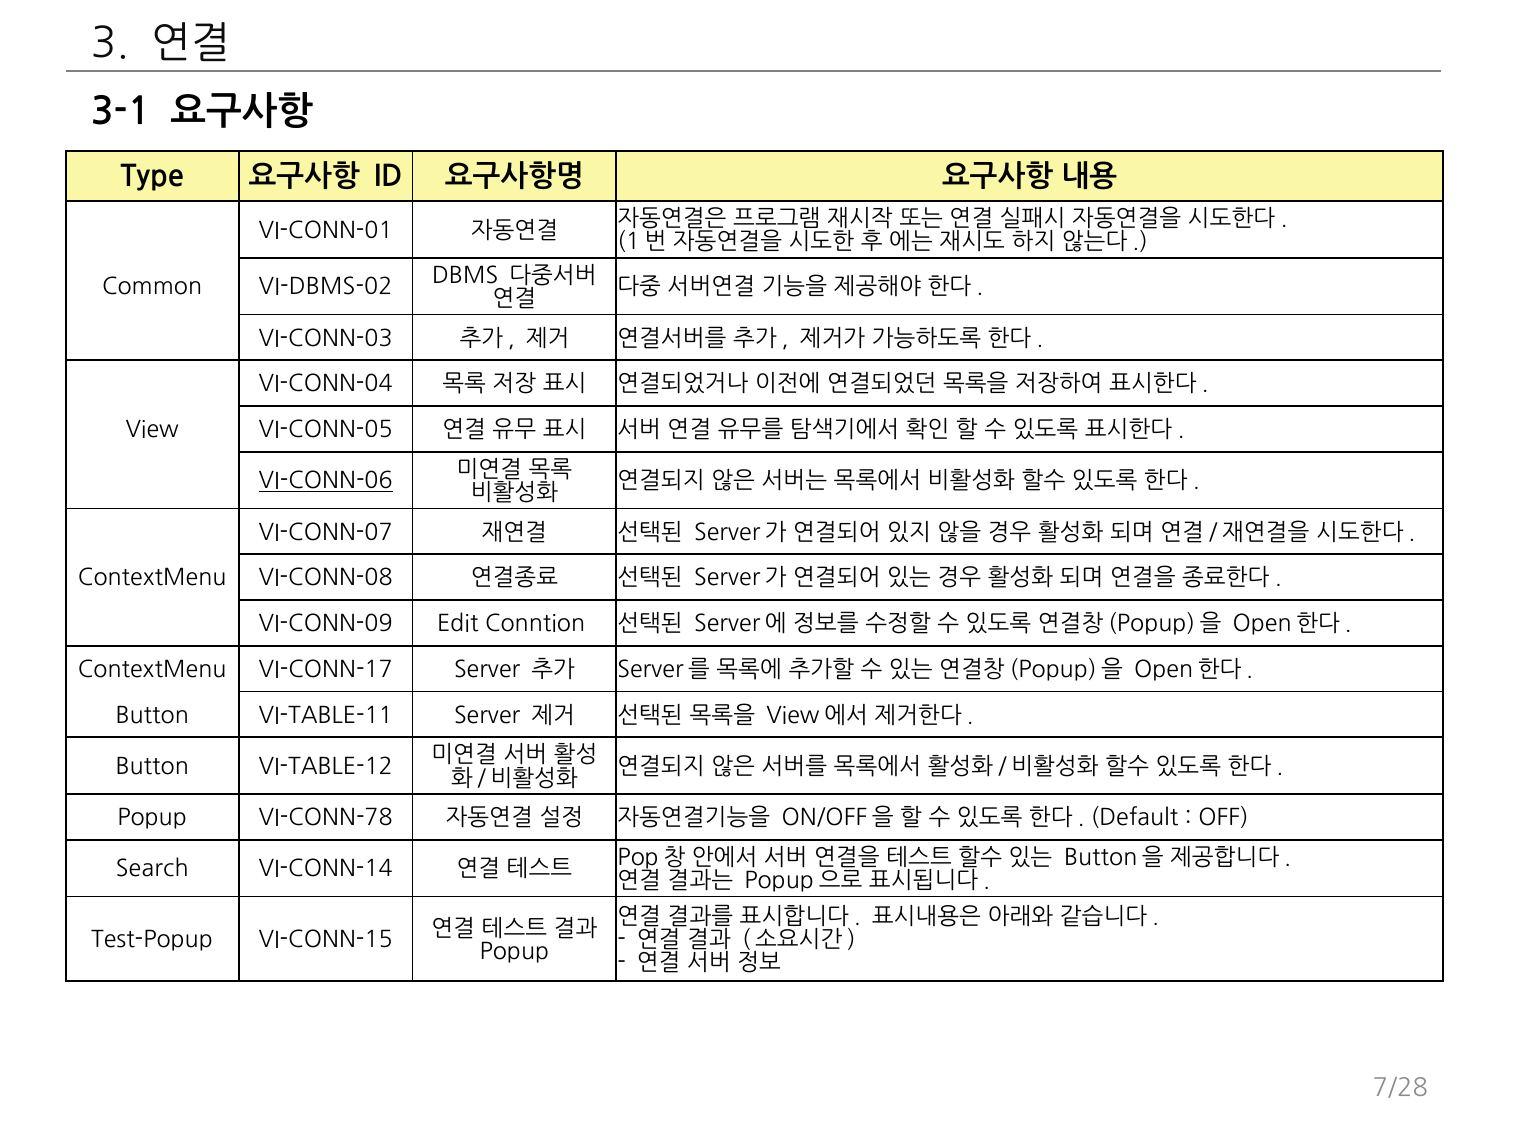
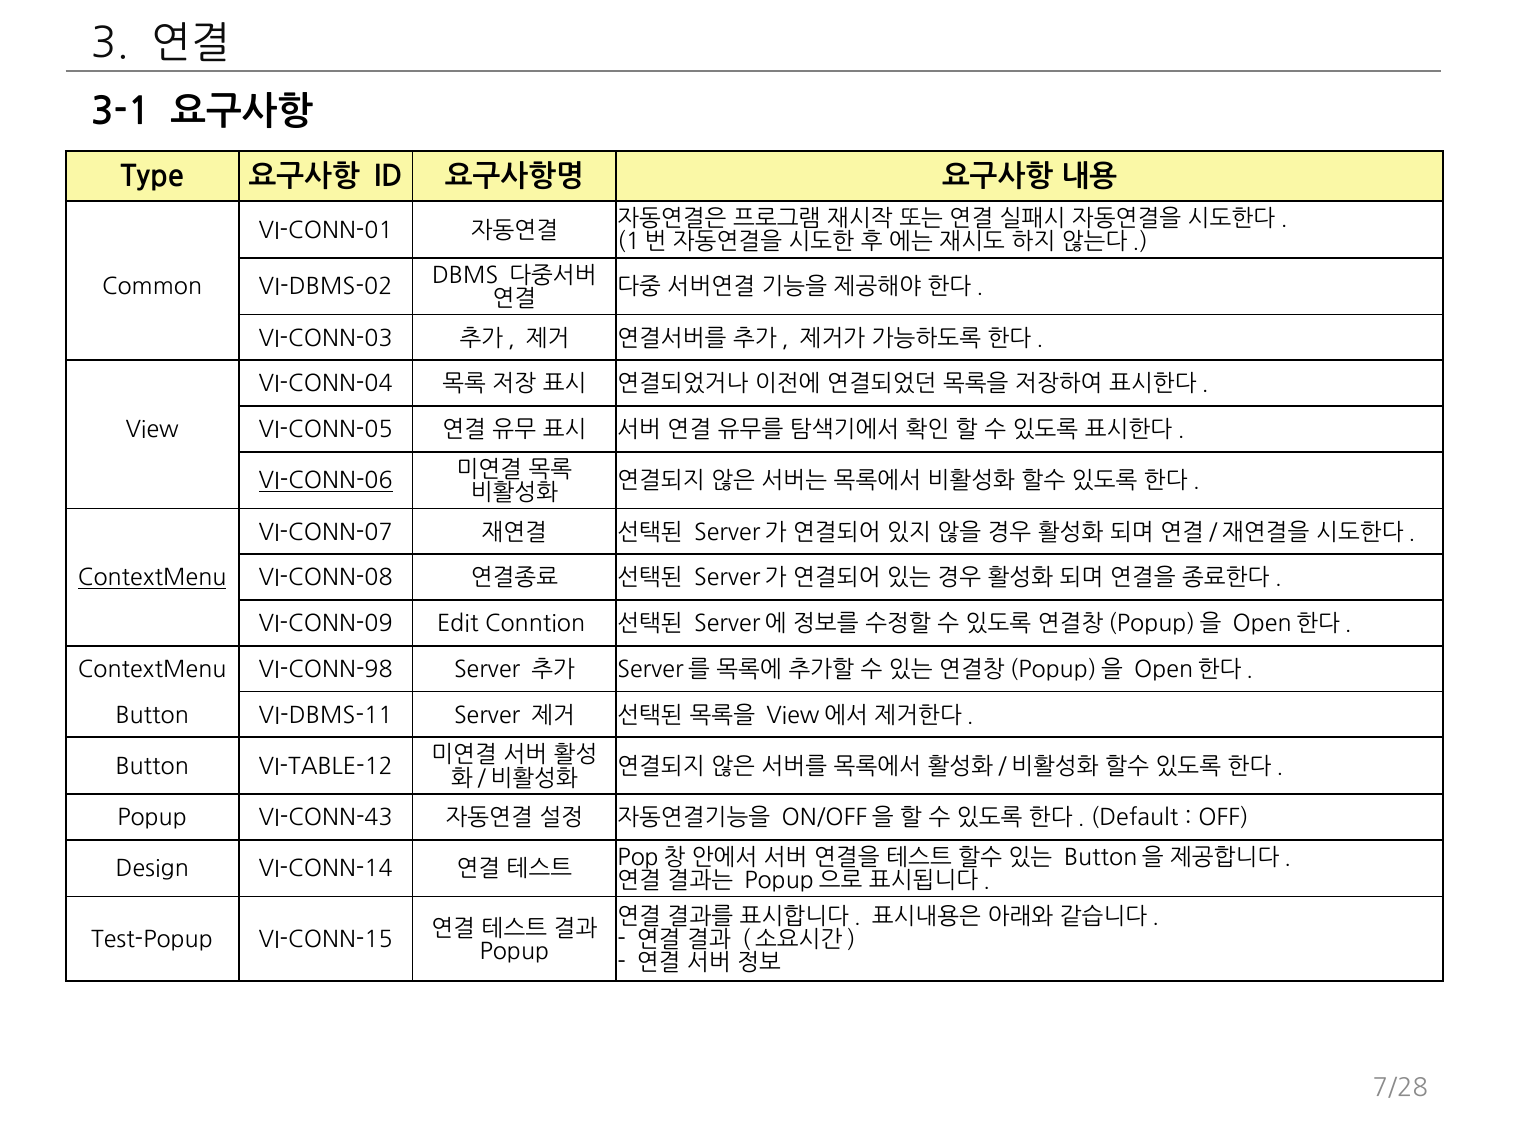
ContextMenu underline: none -> present (152, 578)
VI-CONN-17: VI-CONN-17 -> VI-CONN-98 (326, 670)
VI-TABLE-11: VI-TABLE-11 -> VI-DBMS-11 (326, 716)
VI-CONN-78: VI-CONN-78 -> VI-CONN-43 (326, 818)
Search: Search -> Design (152, 869)
